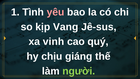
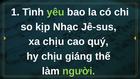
yêu colour: pink -> light green (55, 12)
Vang: Vang -> Nhạc (66, 27)
xa vinh: vinh -> chịu (53, 41)
